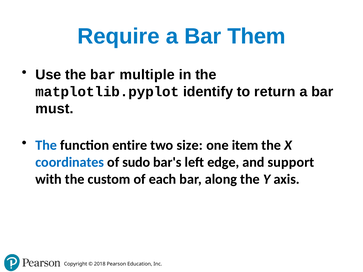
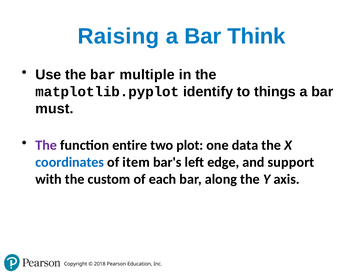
Require: Require -> Raising (118, 36)
Them: Them -> Think (256, 36)
return: return -> things (275, 92)
The colour: blue -> purple (46, 145)
size: size -> plot (190, 145)
item: item -> data (245, 145)
sudo: sudo -> item (136, 162)
